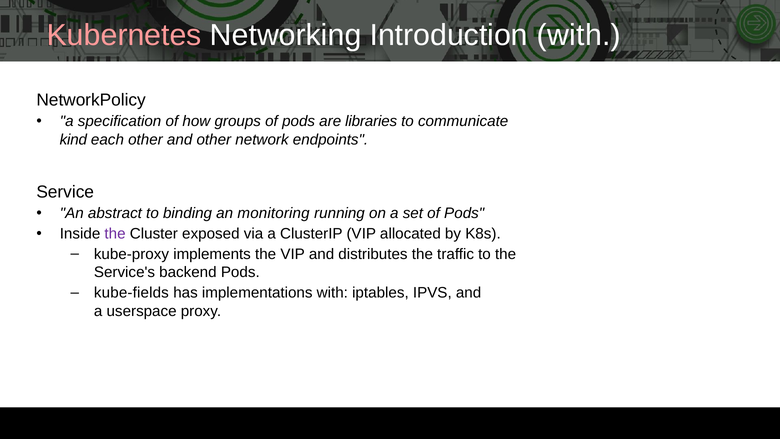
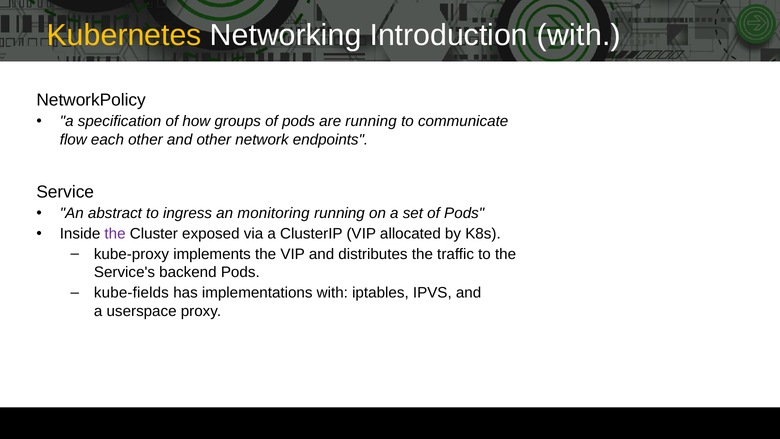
Kubernetes colour: pink -> yellow (124, 35)
are libraries: libraries -> running (371, 121)
kind: kind -> flow (73, 140)
binding: binding -> ingress (188, 213)
